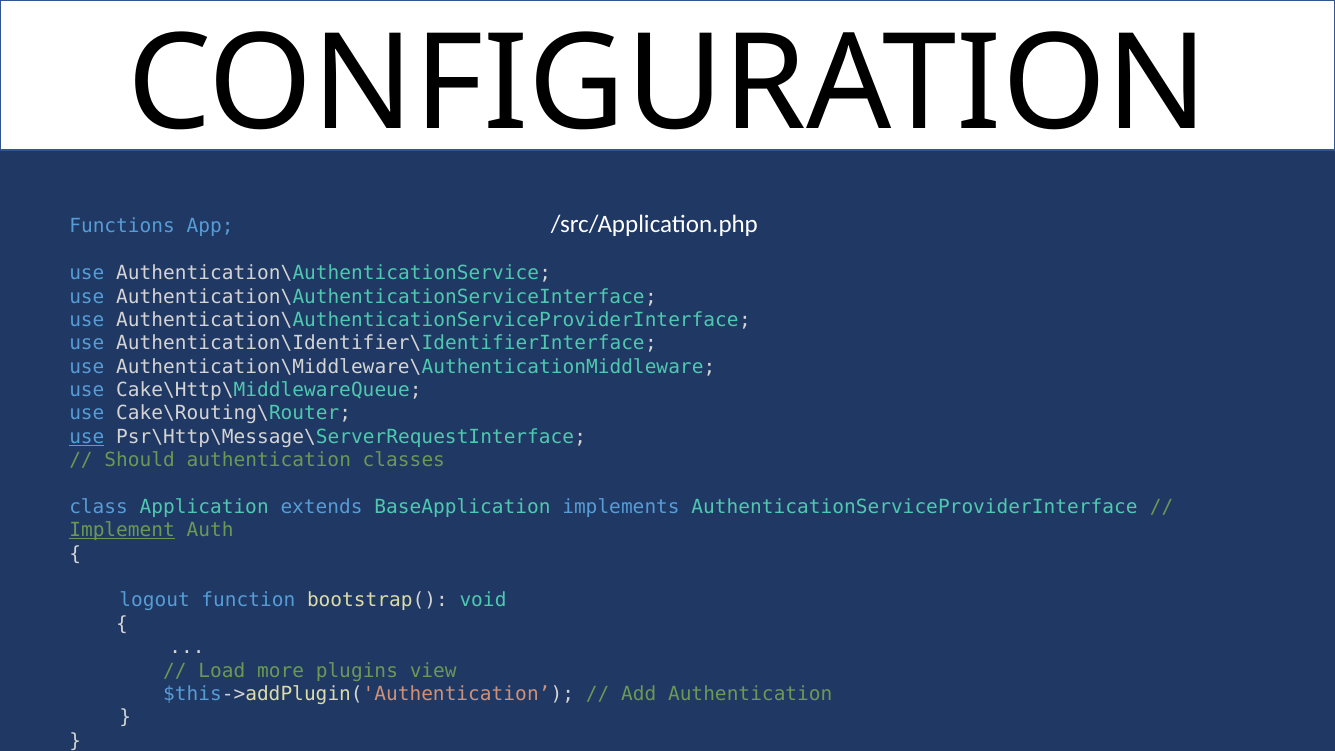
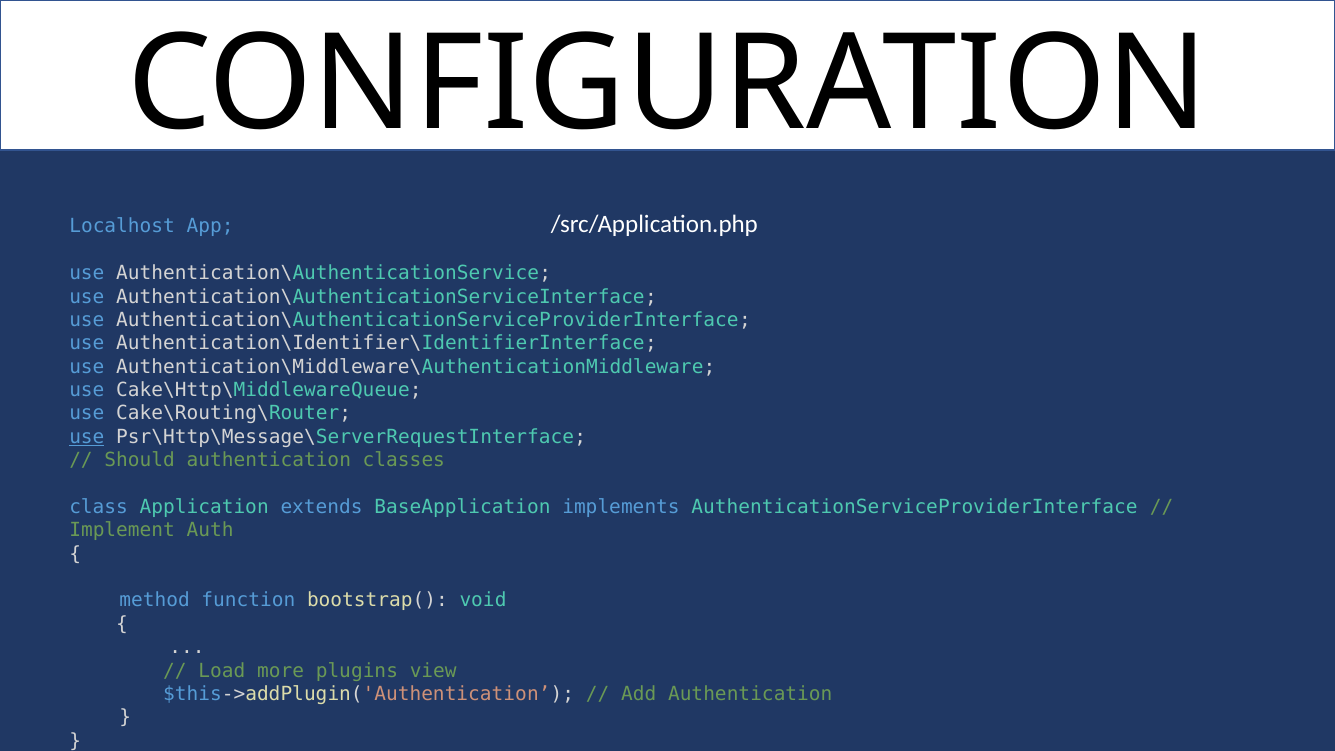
Functions: Functions -> Localhost (122, 226)
Implement underline: present -> none (122, 530)
logout: logout -> method (155, 600)
